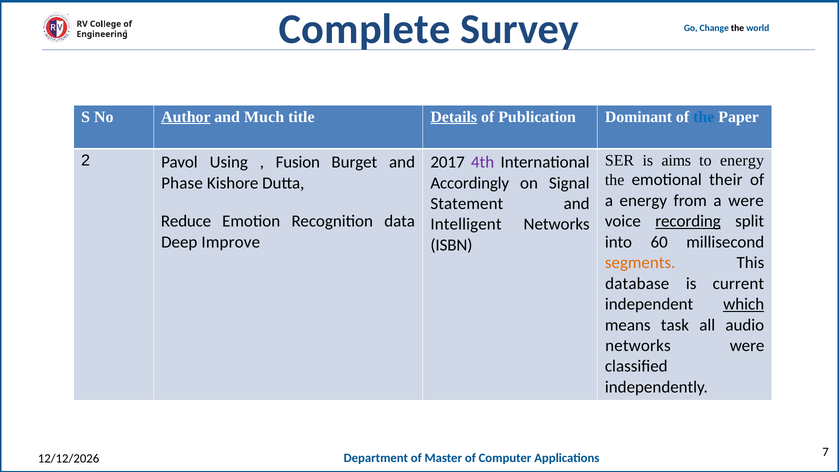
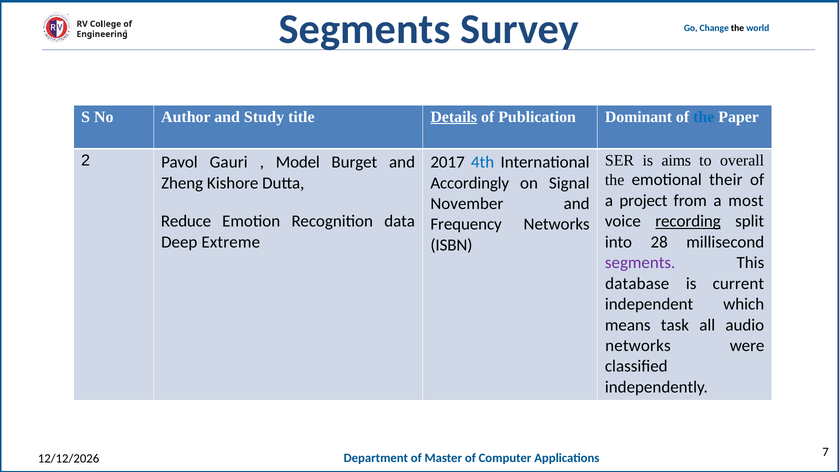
Complete: Complete -> Segments (365, 29)
Author underline: present -> none (186, 117)
Much: Much -> Study (264, 117)
to energy: energy -> overall (742, 161)
Using: Using -> Gauri (229, 162)
Fusion: Fusion -> Model (298, 162)
4th colour: purple -> blue (483, 162)
Phase: Phase -> Zheng (182, 183)
a energy: energy -> project (643, 201)
a were: were -> most (746, 201)
Statement: Statement -> November (467, 204)
Intelligent: Intelligent -> Frequency (466, 224)
Improve: Improve -> Extreme (231, 242)
60: 60 -> 28 (659, 242)
segments colour: orange -> purple (640, 263)
which underline: present -> none (744, 304)
